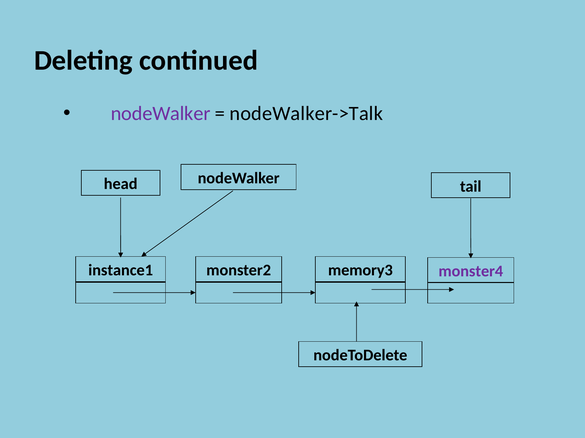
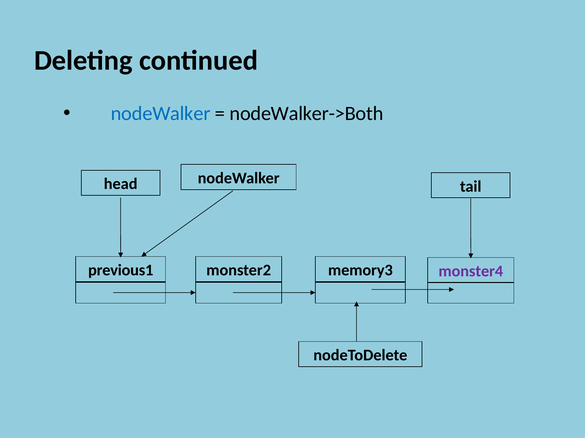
nodeWalker colour: purple -> blue (161, 114)
nodeWalker->Talk: nodeWalker->Talk -> nodeWalker->Both (306, 114)
instance1: instance1 -> previous1 (121, 271)
